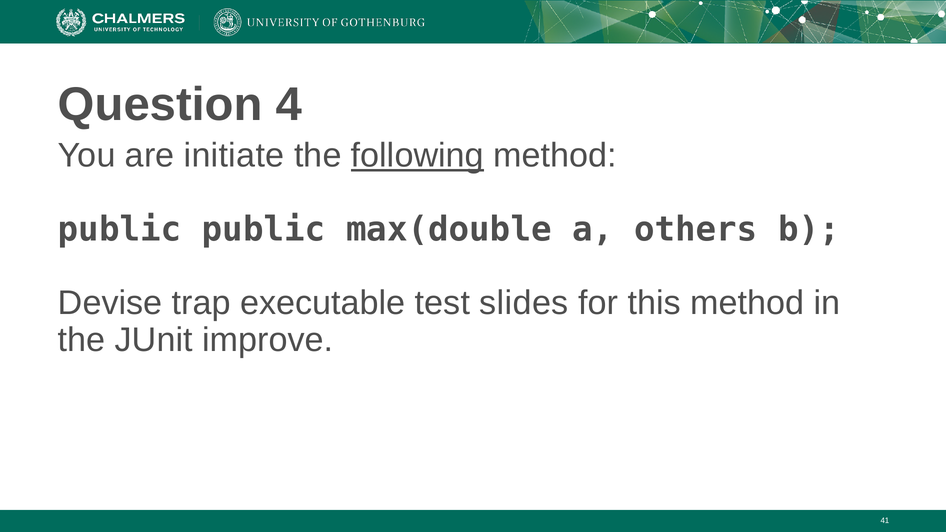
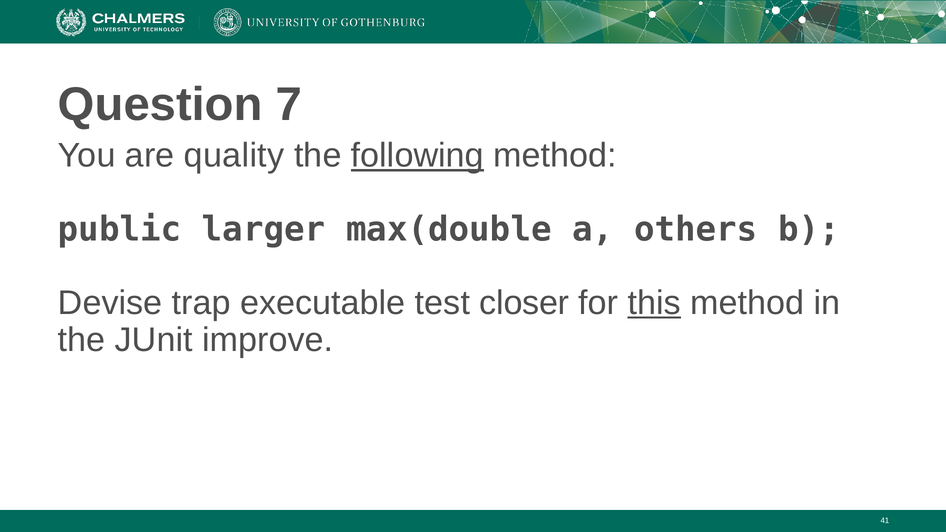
4: 4 -> 7 (289, 104)
initiate: initiate -> quality (234, 156)
public public: public -> larger (264, 229)
slides: slides -> closer (524, 303)
this underline: none -> present (654, 303)
